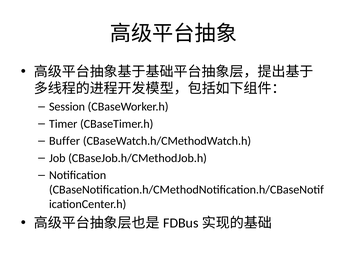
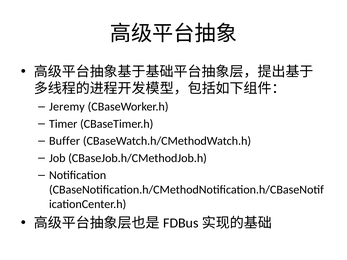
Session: Session -> Jeremy (67, 107)
